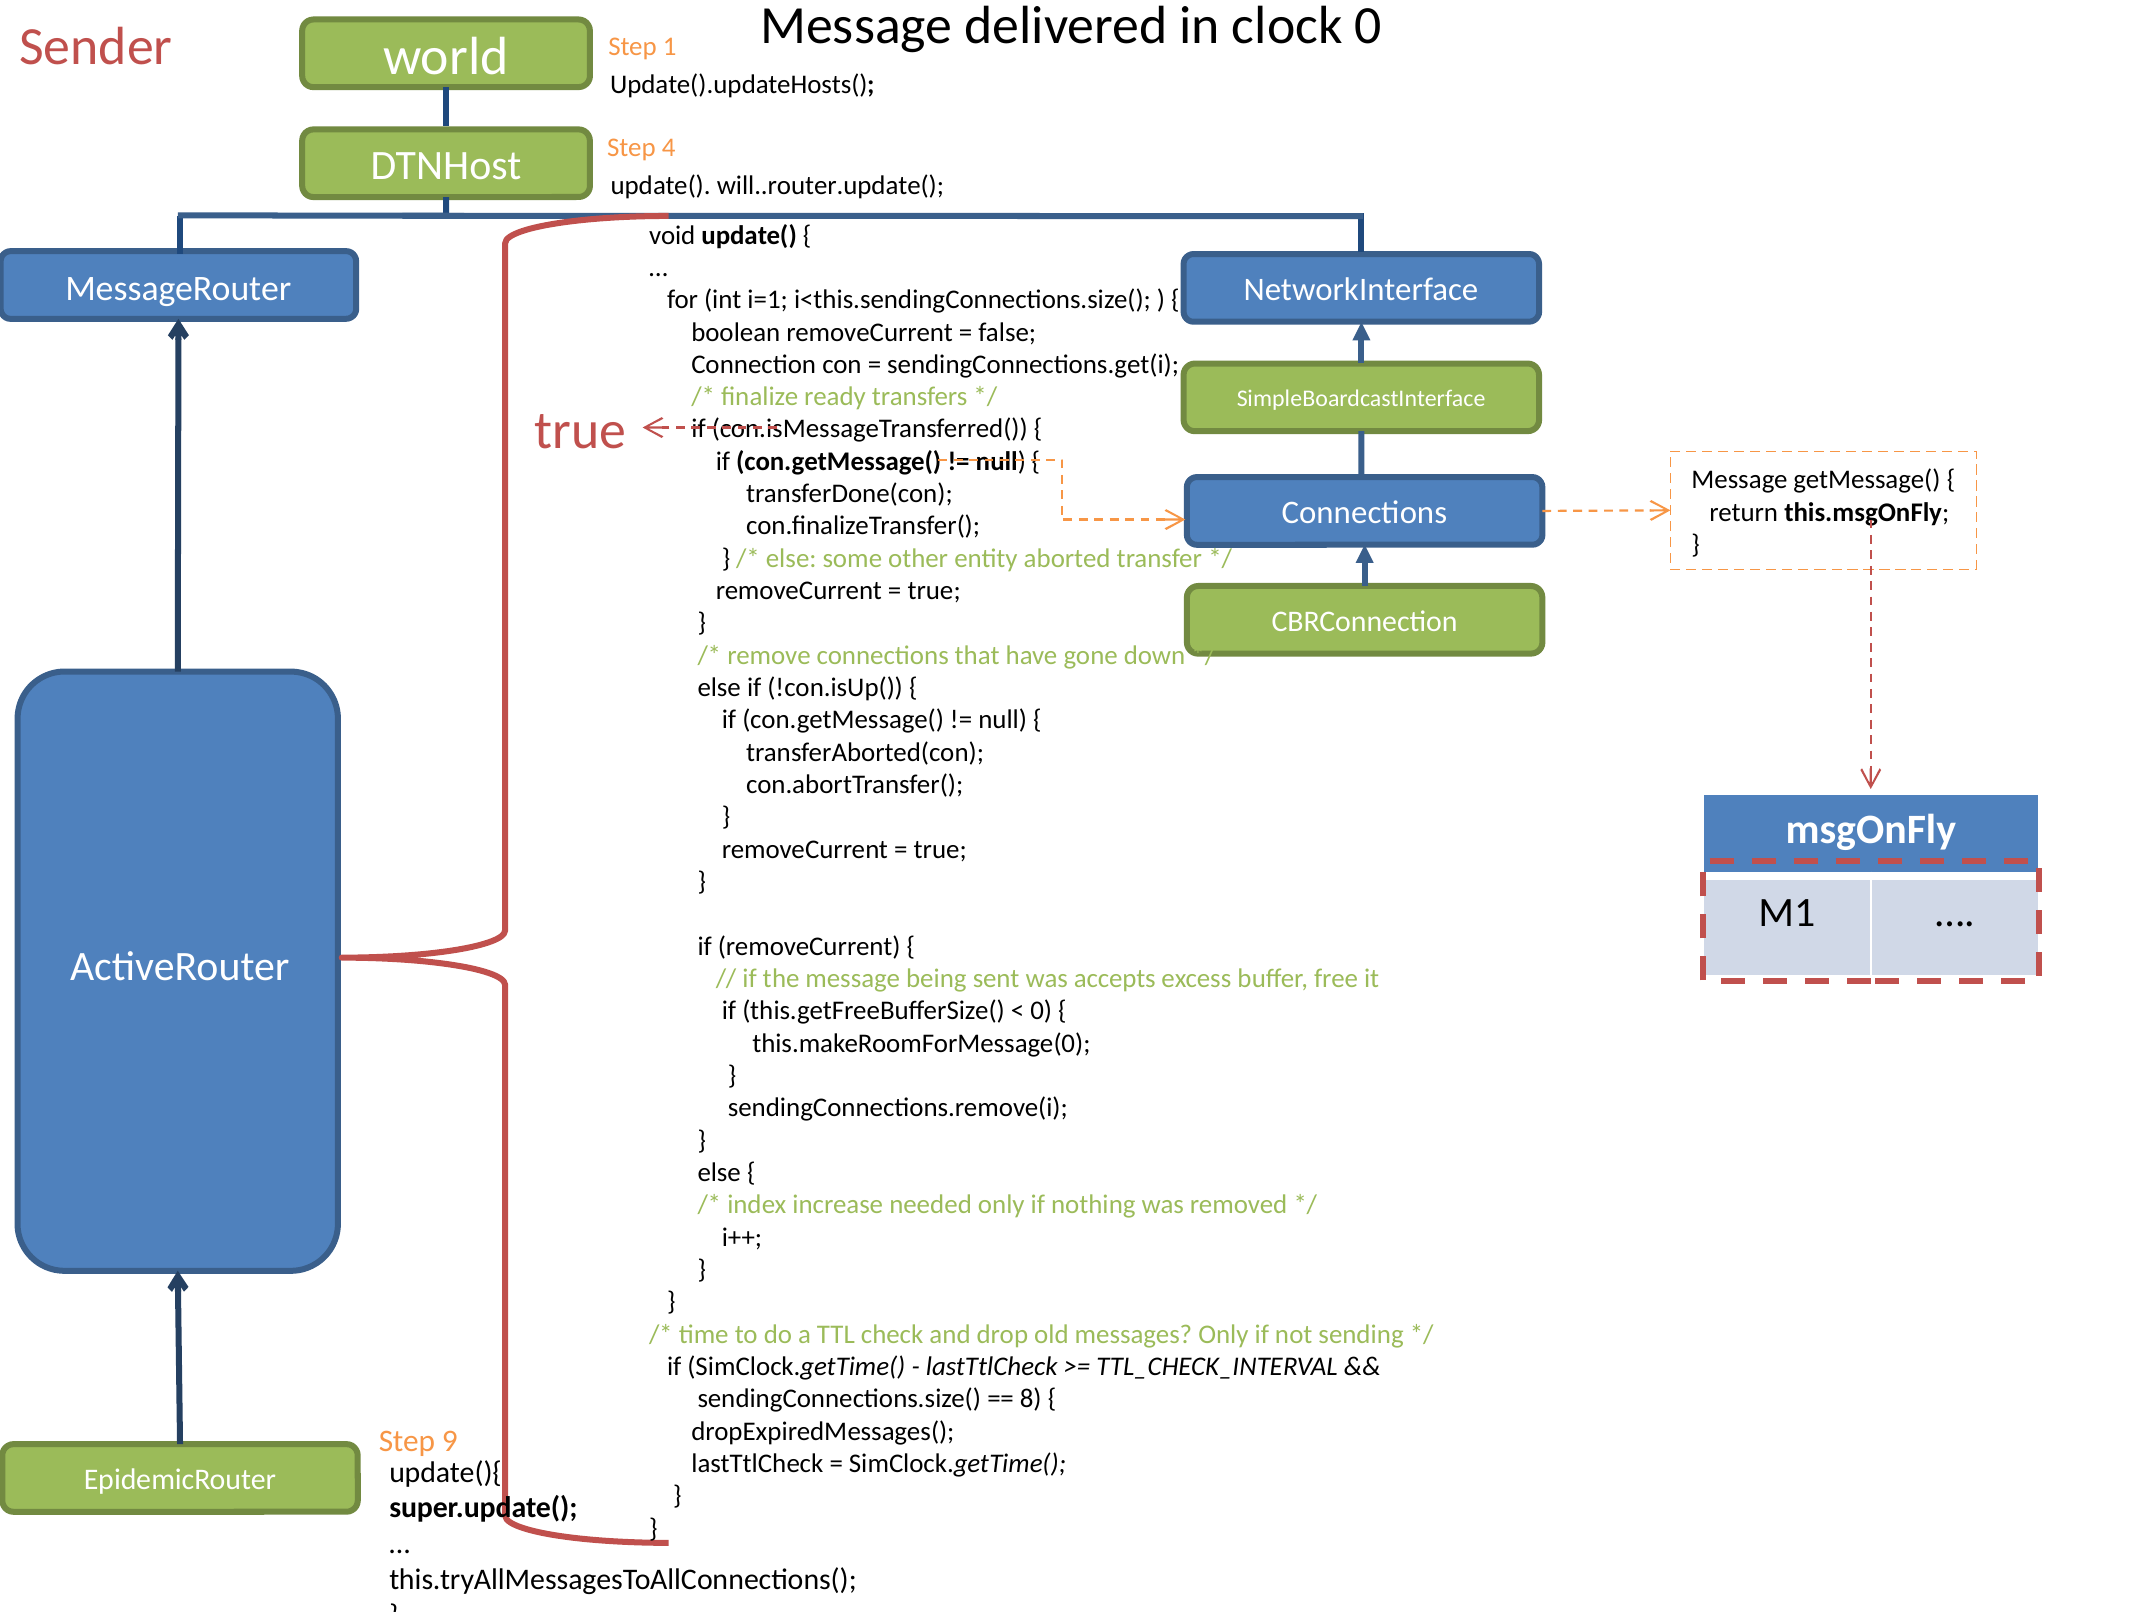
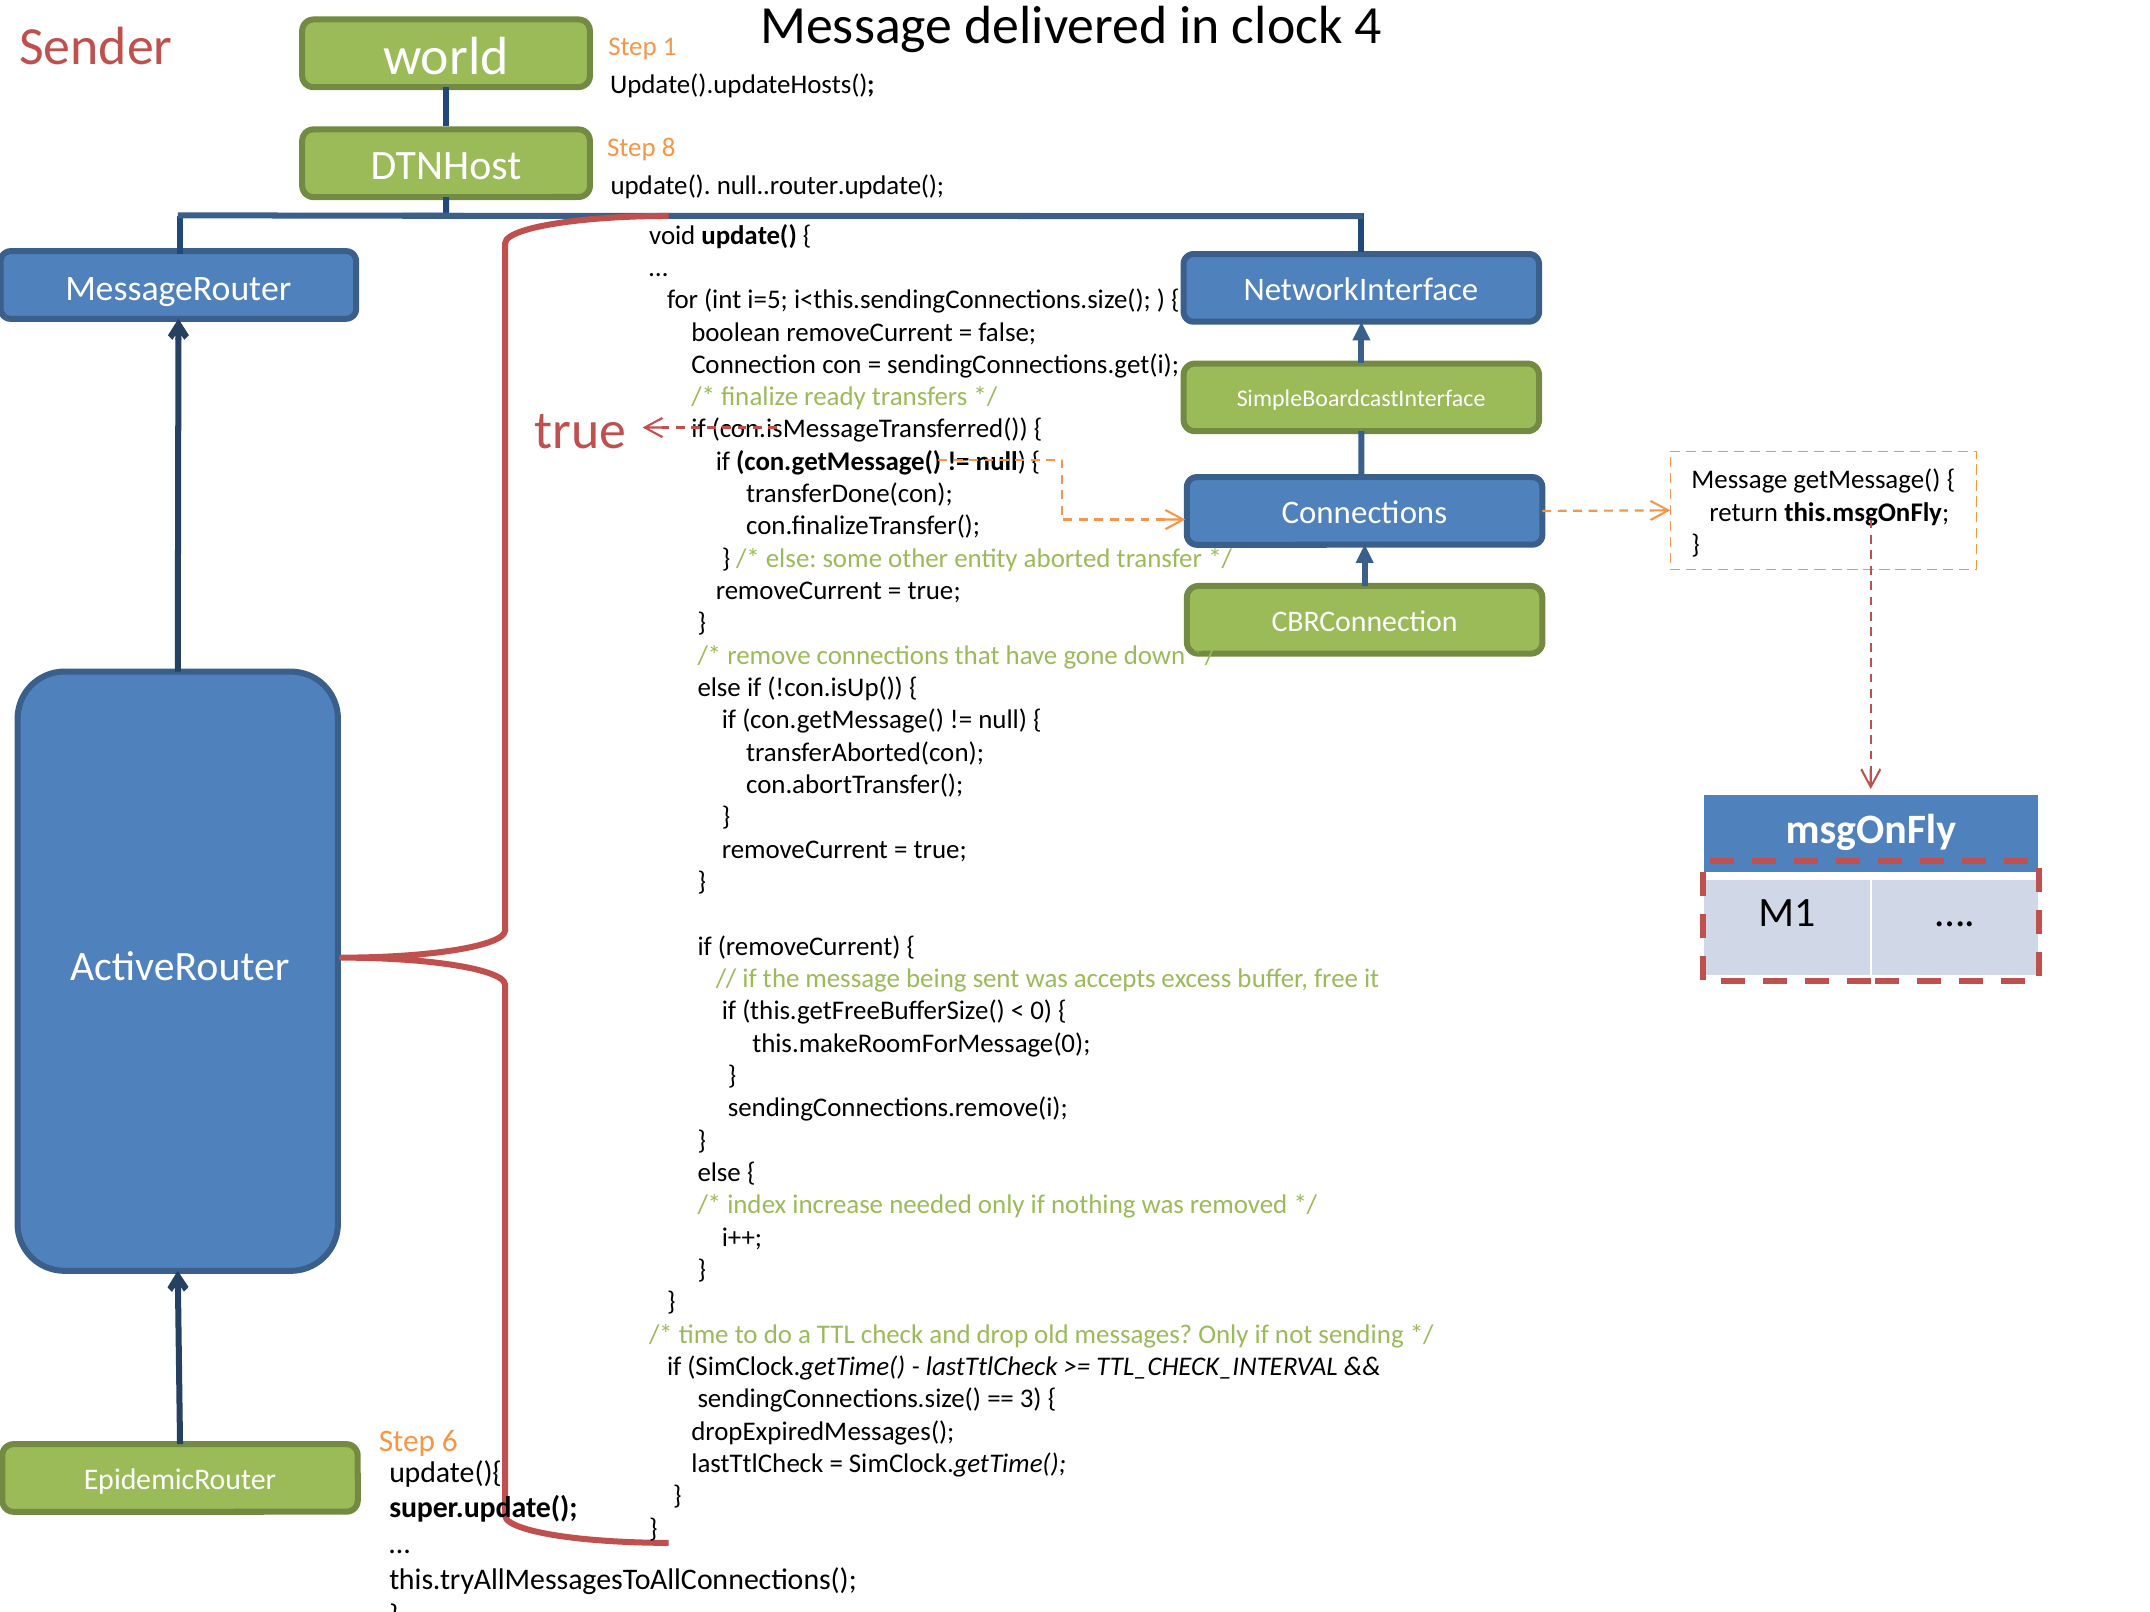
clock 0: 0 -> 4 (1368, 25)
4: 4 -> 8 (669, 148)
will..router.update(: will..router.update( -> null..router.update( (830, 186)
i=1: i=1 -> i=5 (768, 300)
8: 8 -> 3 (1031, 1399)
9: 9 -> 6 (450, 1442)
